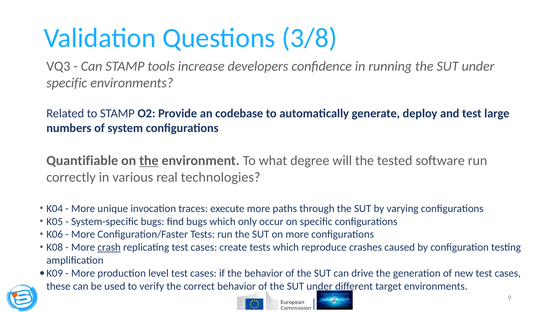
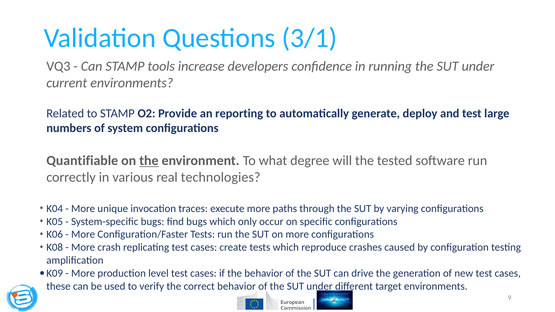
3/8: 3/8 -> 3/1 (309, 38)
specific: specific -> current (67, 83)
codebase: codebase -> reporting (239, 114)
crash underline: present -> none (109, 248)
